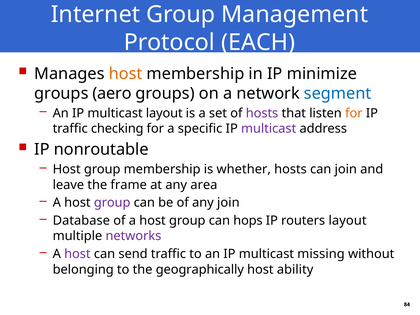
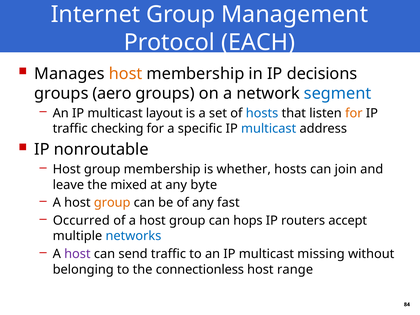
minimize: minimize -> decisions (322, 74)
hosts colour: purple -> blue (262, 113)
multicast colour: purple -> blue (269, 129)
frame: frame -> mixed (129, 185)
area: area -> byte (204, 185)
group colour: purple -> orange (112, 203)
any join: join -> fast (228, 203)
Database: Database -> Occurred (81, 221)
routers layout: layout -> accept (348, 221)
networks colour: purple -> blue (133, 236)
geographically: geographically -> connectionless (200, 269)
ability: ability -> range (295, 269)
